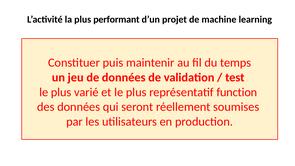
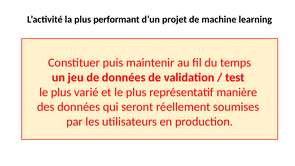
function: function -> manière (237, 92)
